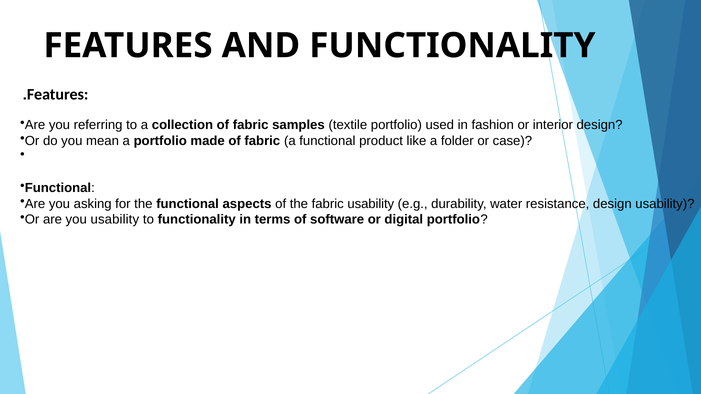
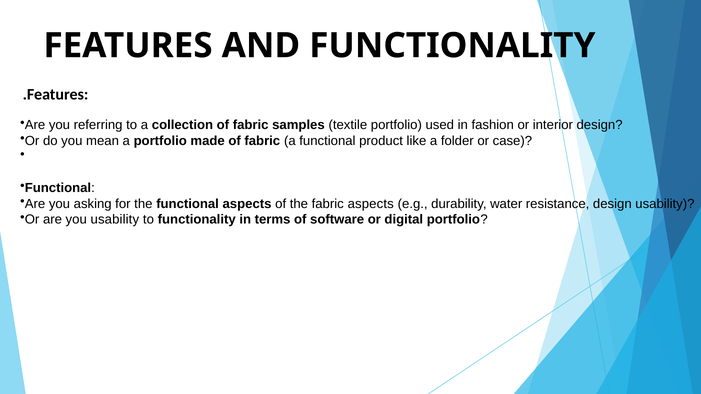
fabric usability: usability -> aspects (371, 204)
